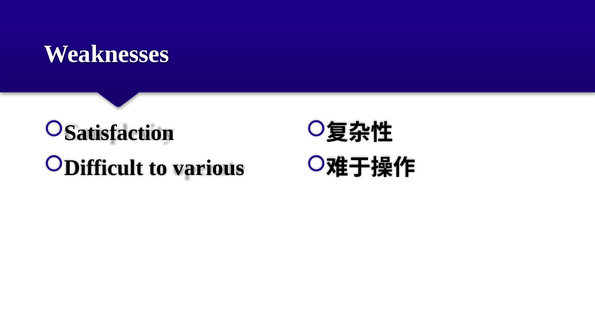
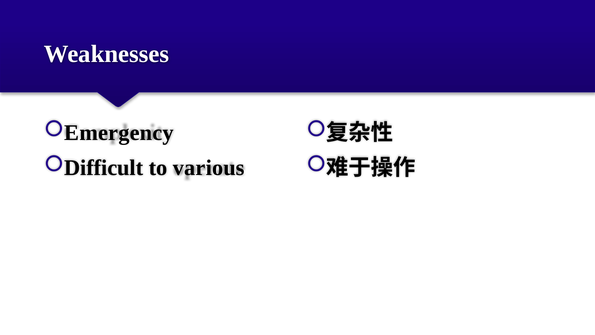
Satisfaction: Satisfaction -> Emergency (119, 133)
